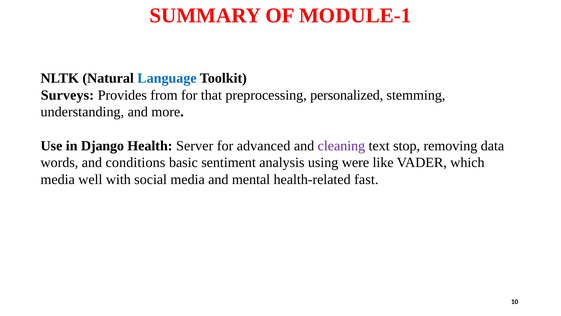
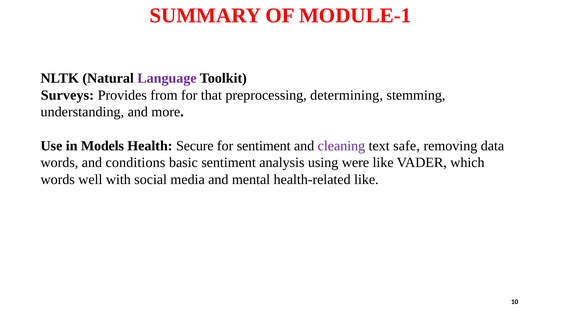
Language colour: blue -> purple (167, 78)
personalized: personalized -> determining (347, 95)
Django: Django -> Models (102, 145)
Server: Server -> Secure (195, 145)
for advanced: advanced -> sentiment (264, 145)
stop: stop -> safe (407, 145)
media: media -> words (58, 179)
health-related fast: fast -> like (366, 179)
